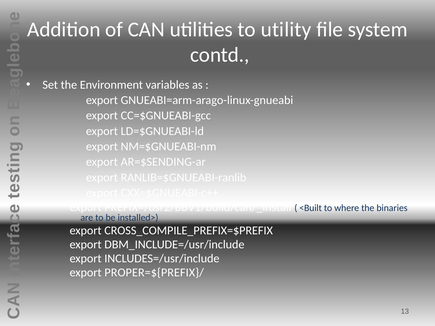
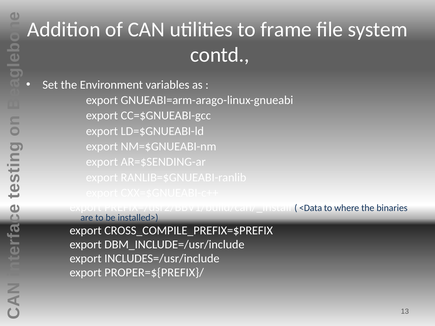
utility: utility -> frame (286, 29)
<Built: <Built -> <Data (311, 208)
